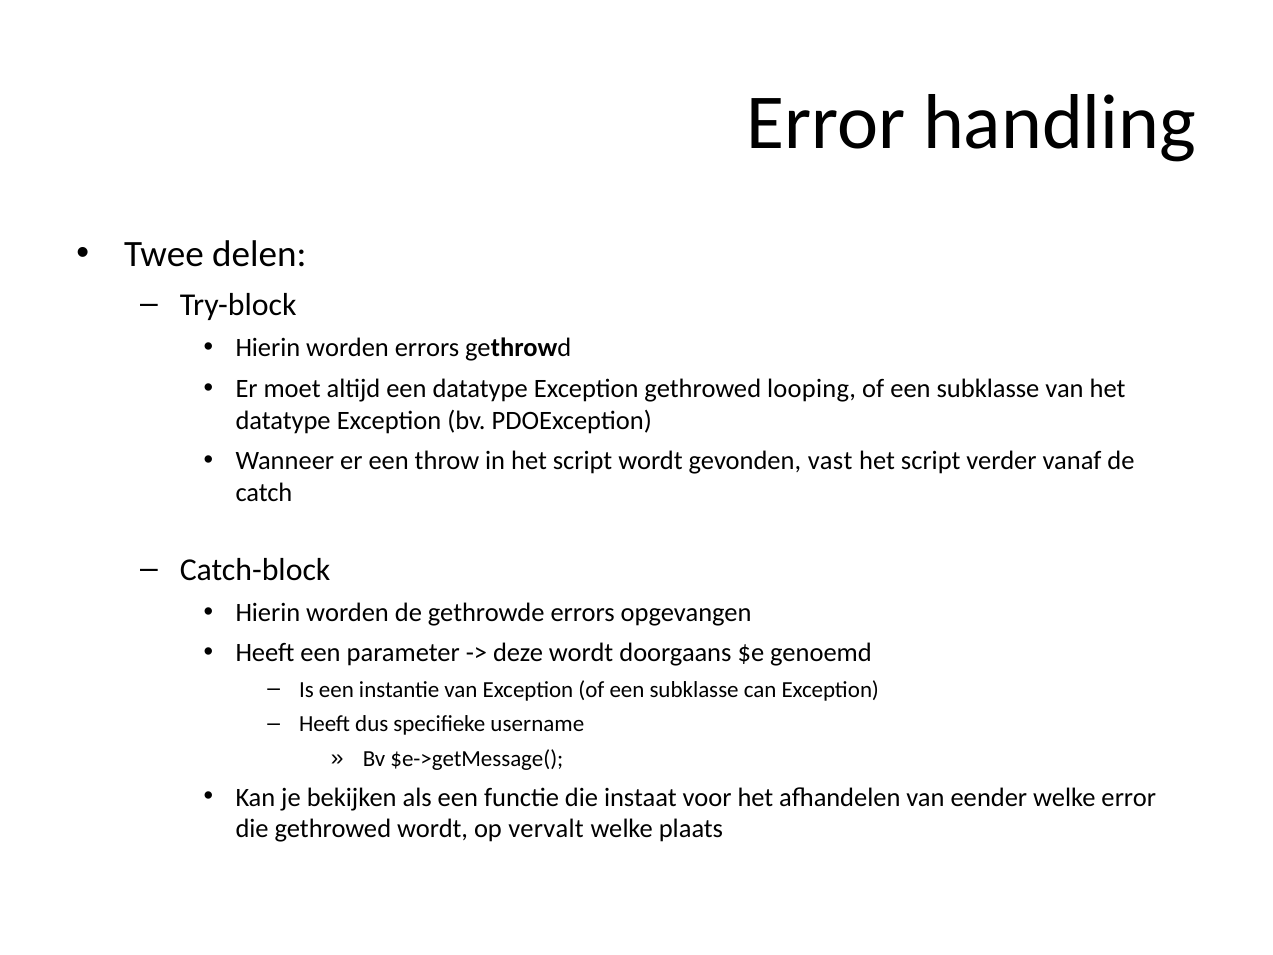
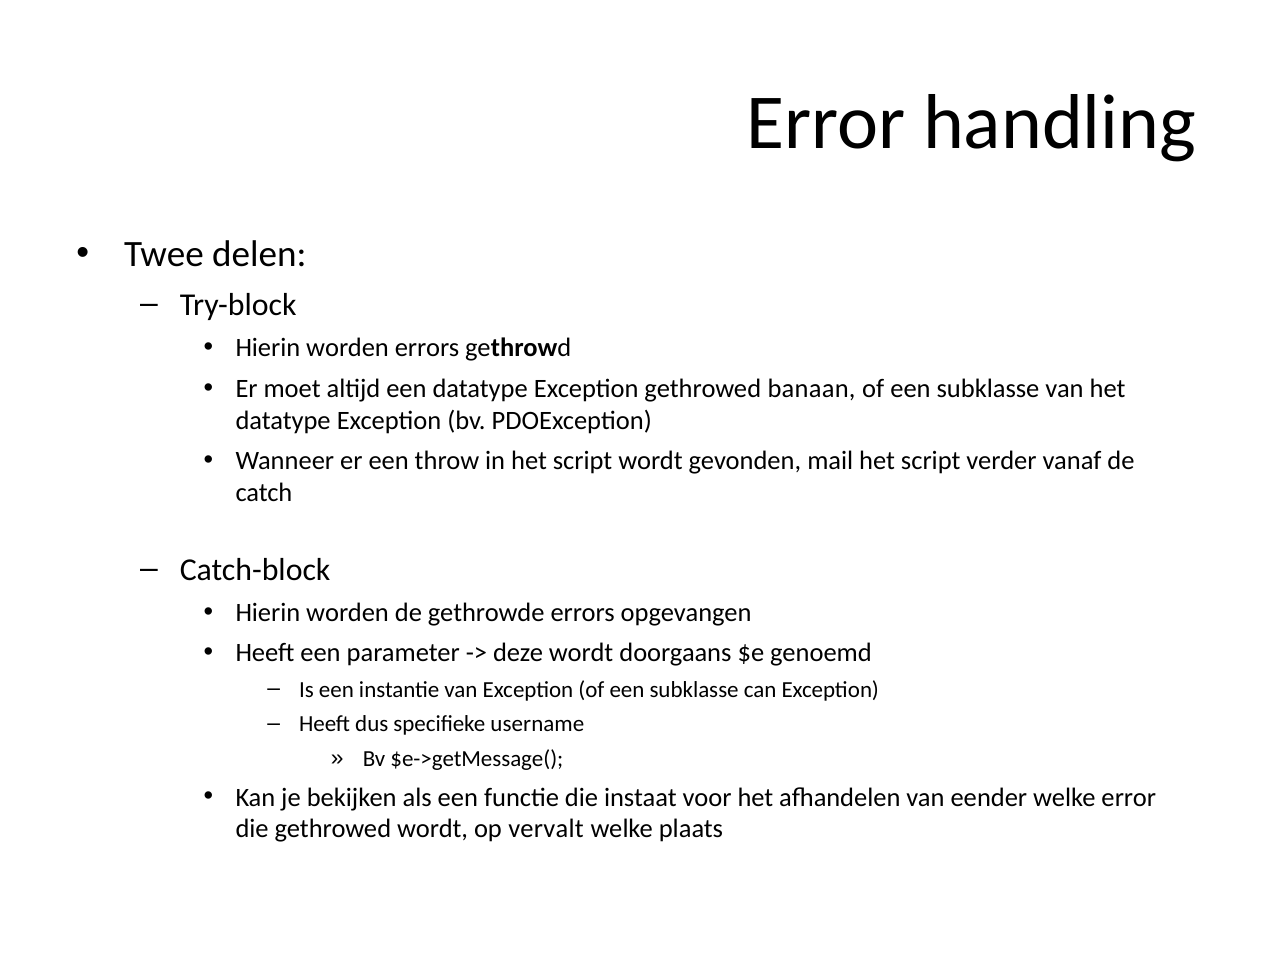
looping: looping -> banaan (812, 388)
vast: vast -> mail (830, 460)
